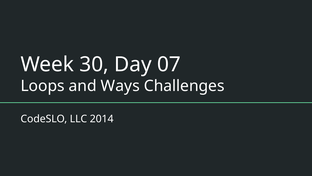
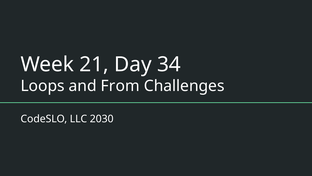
30: 30 -> 21 (94, 64)
07: 07 -> 34 (169, 64)
Ways: Ways -> From (120, 86)
2014: 2014 -> 2030 (102, 119)
